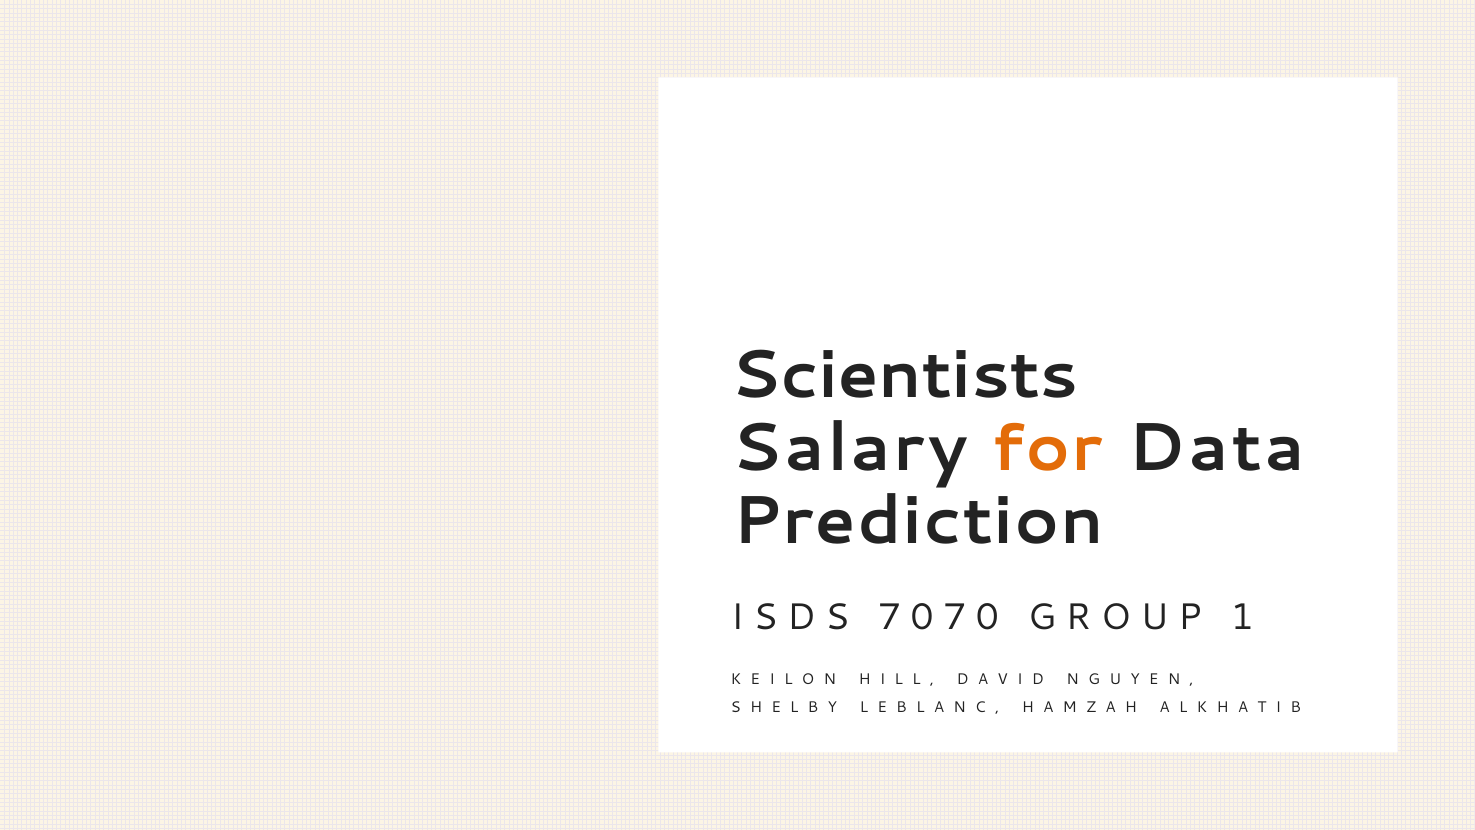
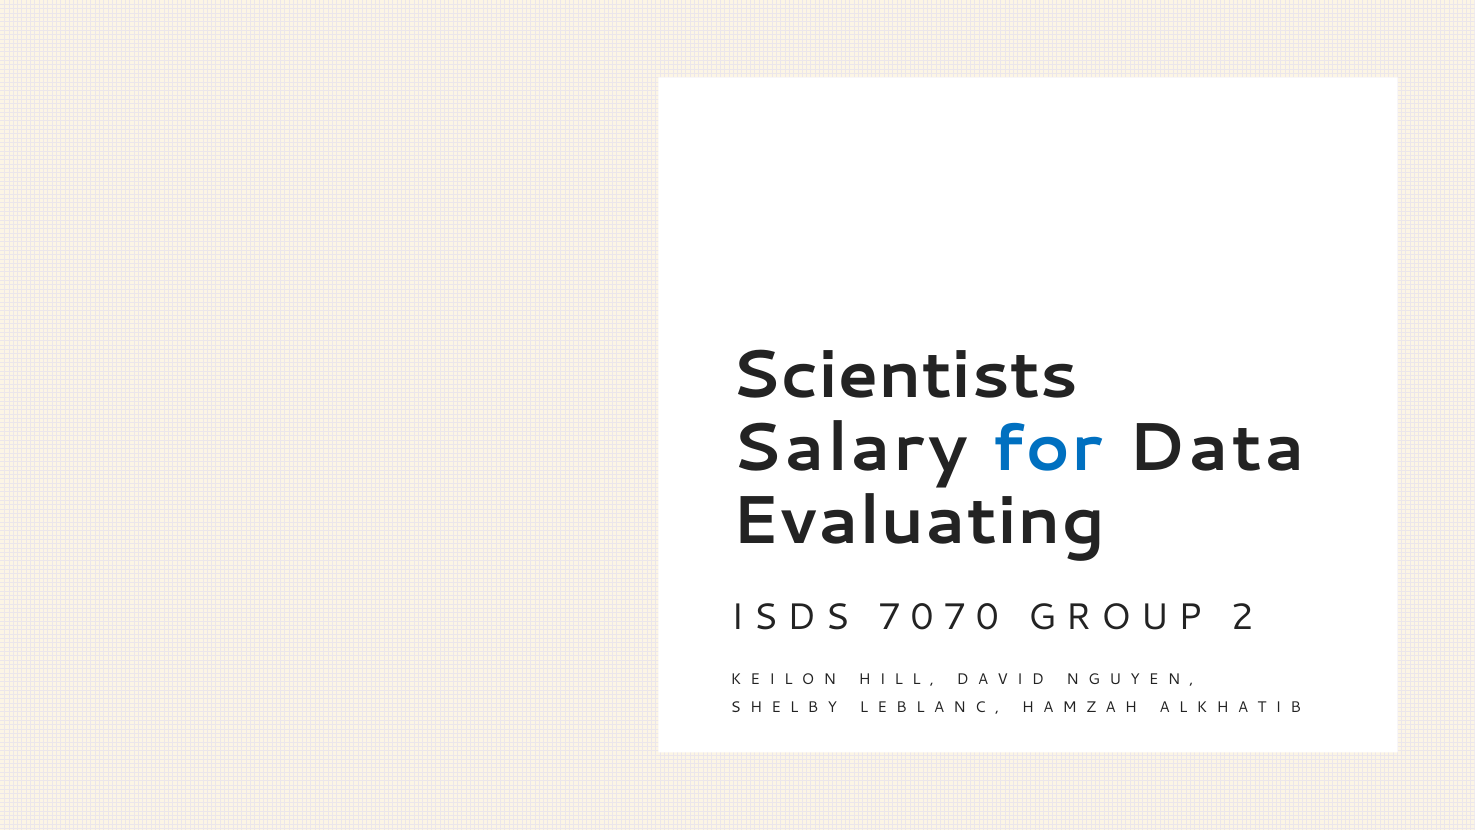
for colour: orange -> blue (1047, 448)
Prediction: Prediction -> Evaluating (919, 521)
1: 1 -> 2 (1242, 617)
